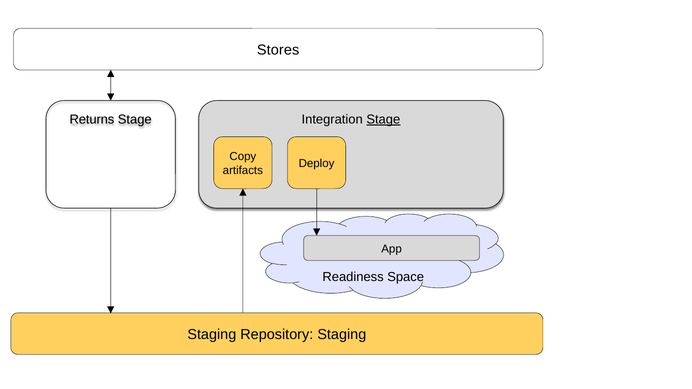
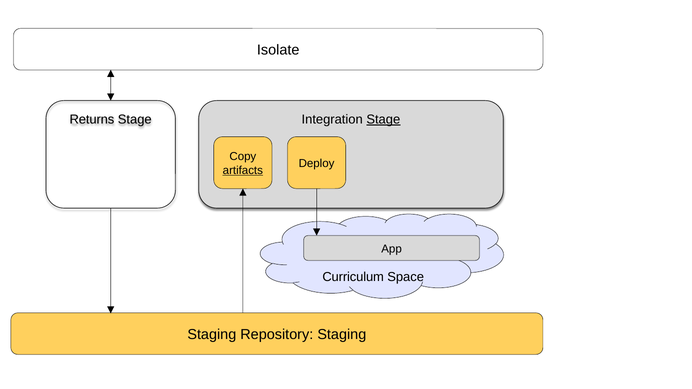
Stores: Stores -> Isolate (278, 50)
artifacts underline: none -> present (243, 170)
Readiness: Readiness -> Curriculum (353, 277)
